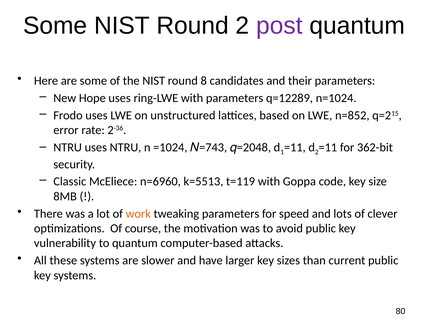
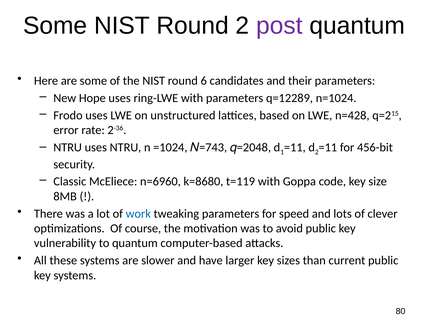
8: 8 -> 6 (204, 81)
n=852: n=852 -> n=428 (352, 115)
362-bit: 362-bit -> 456-bit (375, 147)
k=5513: k=5513 -> k=8680 (203, 181)
work colour: orange -> blue (138, 213)
